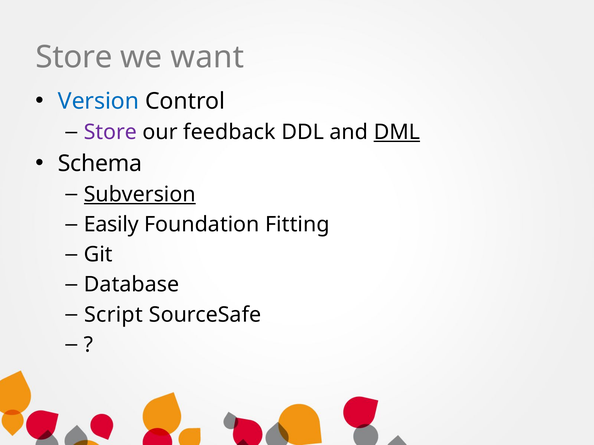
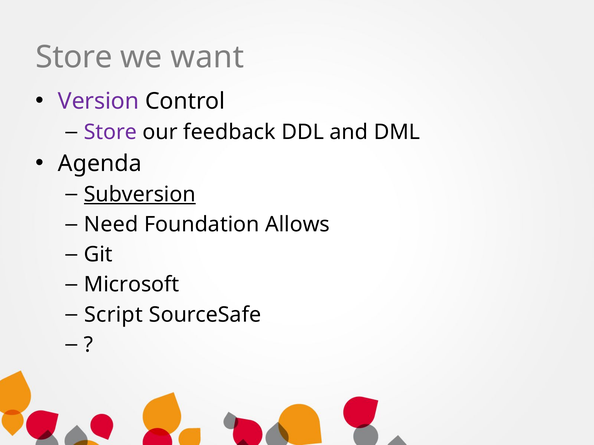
Version colour: blue -> purple (99, 101)
DML underline: present -> none (397, 132)
Schema: Schema -> Agenda (100, 164)
Easily: Easily -> Need (111, 225)
Fitting: Fitting -> Allows (297, 225)
Database: Database -> Microsoft (132, 285)
